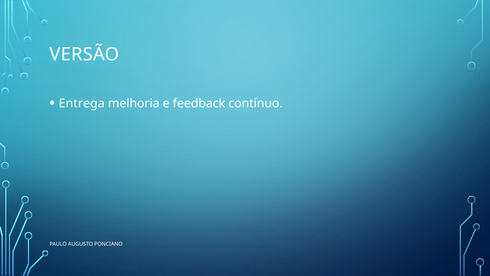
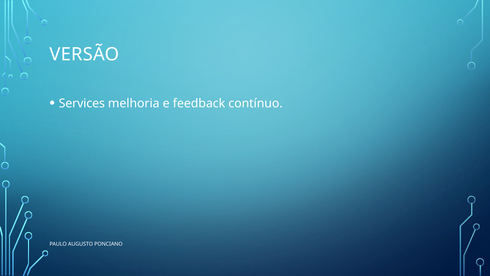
Entrega: Entrega -> Services (82, 103)
